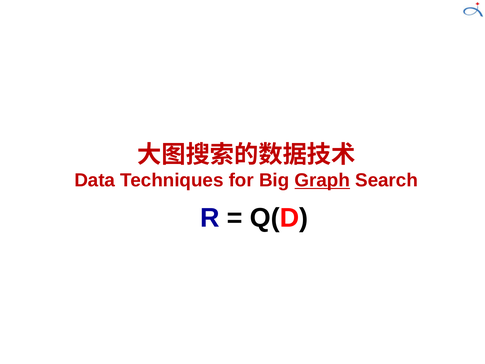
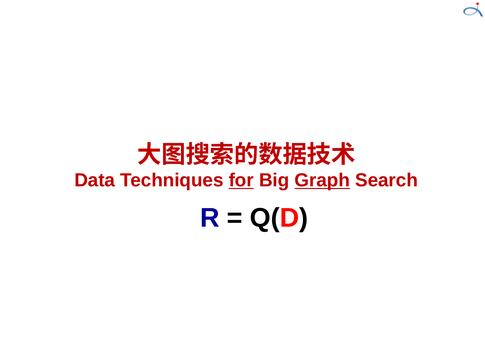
for underline: none -> present (241, 180)
